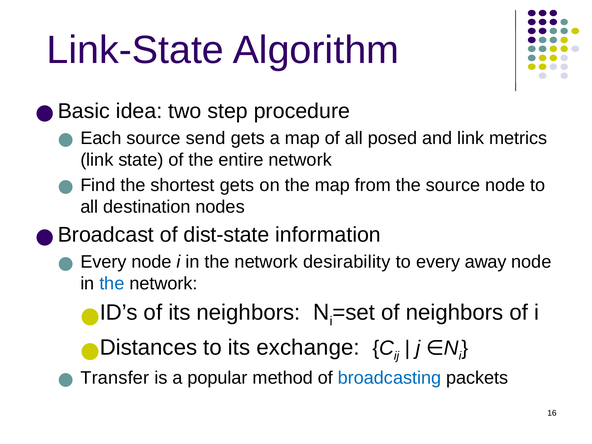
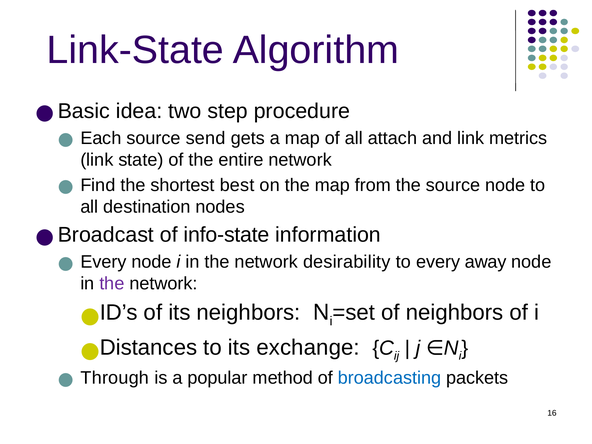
posed: posed -> attach (392, 138)
shortest gets: gets -> best (237, 185)
dist-state: dist-state -> info-state (227, 235)
the colour: blue -> purple (112, 284)
Transfer: Transfer -> Through (115, 378)
